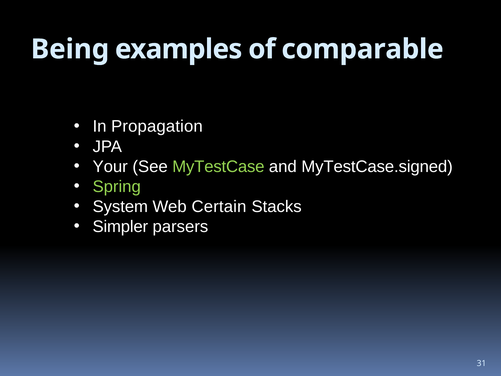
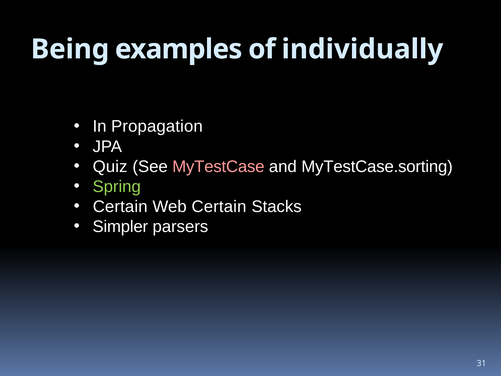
comparable: comparable -> individually (362, 49)
Your: Your -> Quiz (110, 166)
MyTestCase colour: light green -> pink (218, 166)
MyTestCase.signed: MyTestCase.signed -> MyTestCase.sorting (377, 166)
System: System -> Certain (120, 207)
